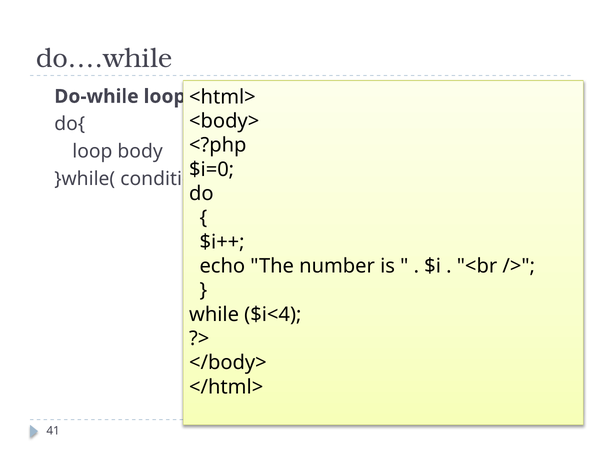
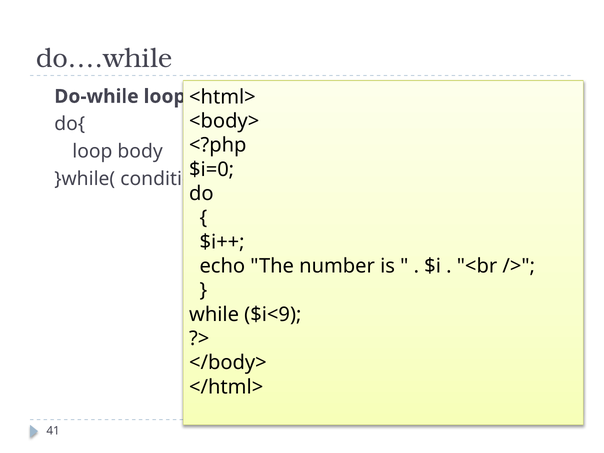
$i<4: $i<4 -> $i<9 (273, 314)
